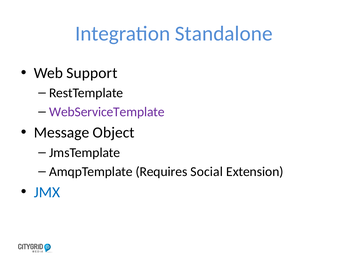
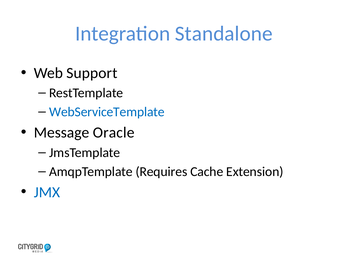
WebServiceTemplate colour: purple -> blue (107, 112)
Object: Object -> Oracle (114, 133)
Social: Social -> Cache (207, 172)
